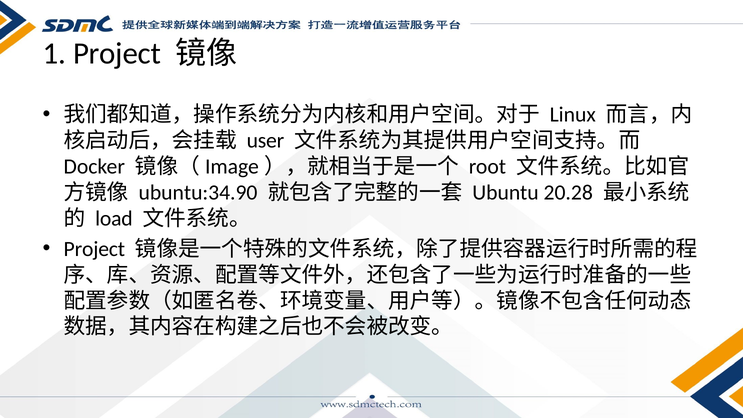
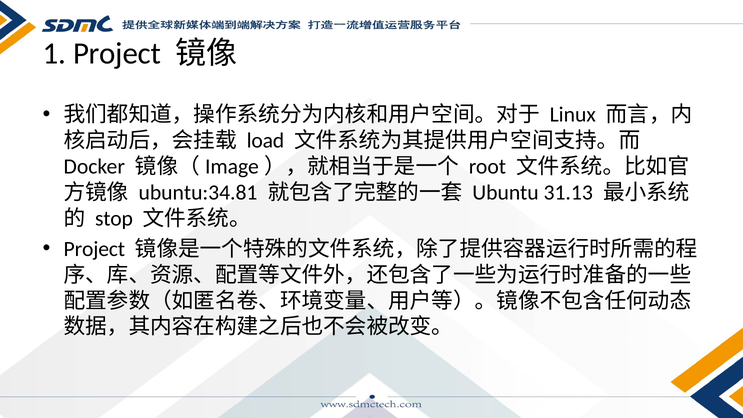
user: user -> load (265, 141)
ubuntu:34.90: ubuntu:34.90 -> ubuntu:34.81 (198, 193)
20.28: 20.28 -> 31.13 (568, 193)
load: load -> stop (114, 219)
